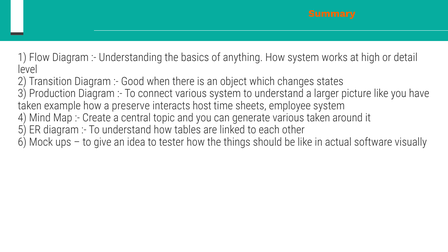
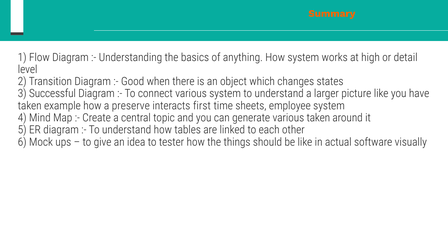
Production: Production -> Successful (52, 94)
host: host -> first (202, 106)
